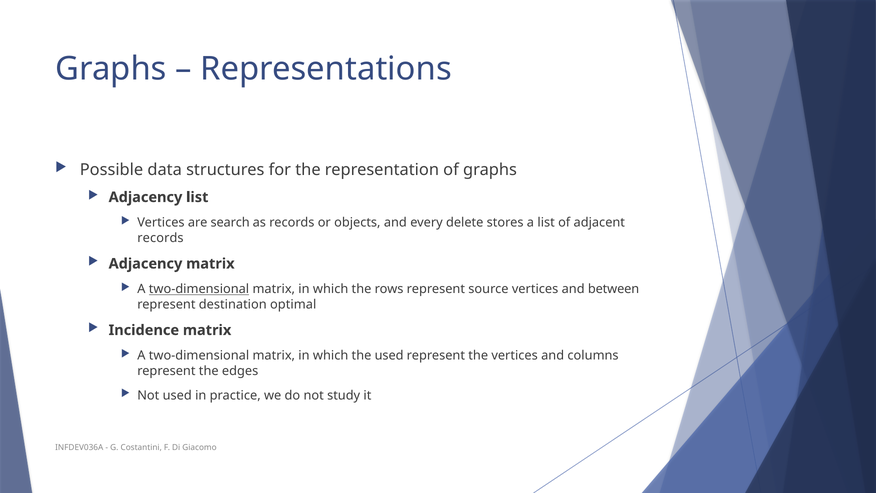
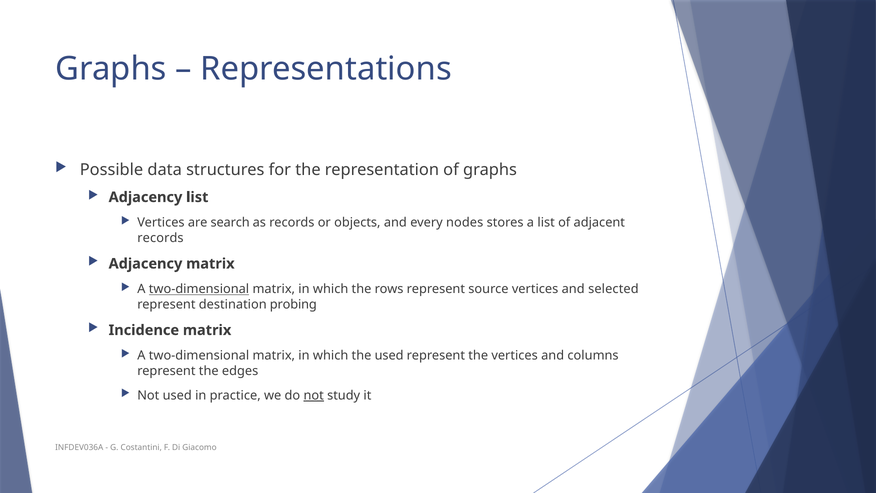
delete: delete -> nodes (465, 223)
between: between -> selected (613, 289)
optimal: optimal -> probing (293, 304)
not underline: none -> present (314, 395)
